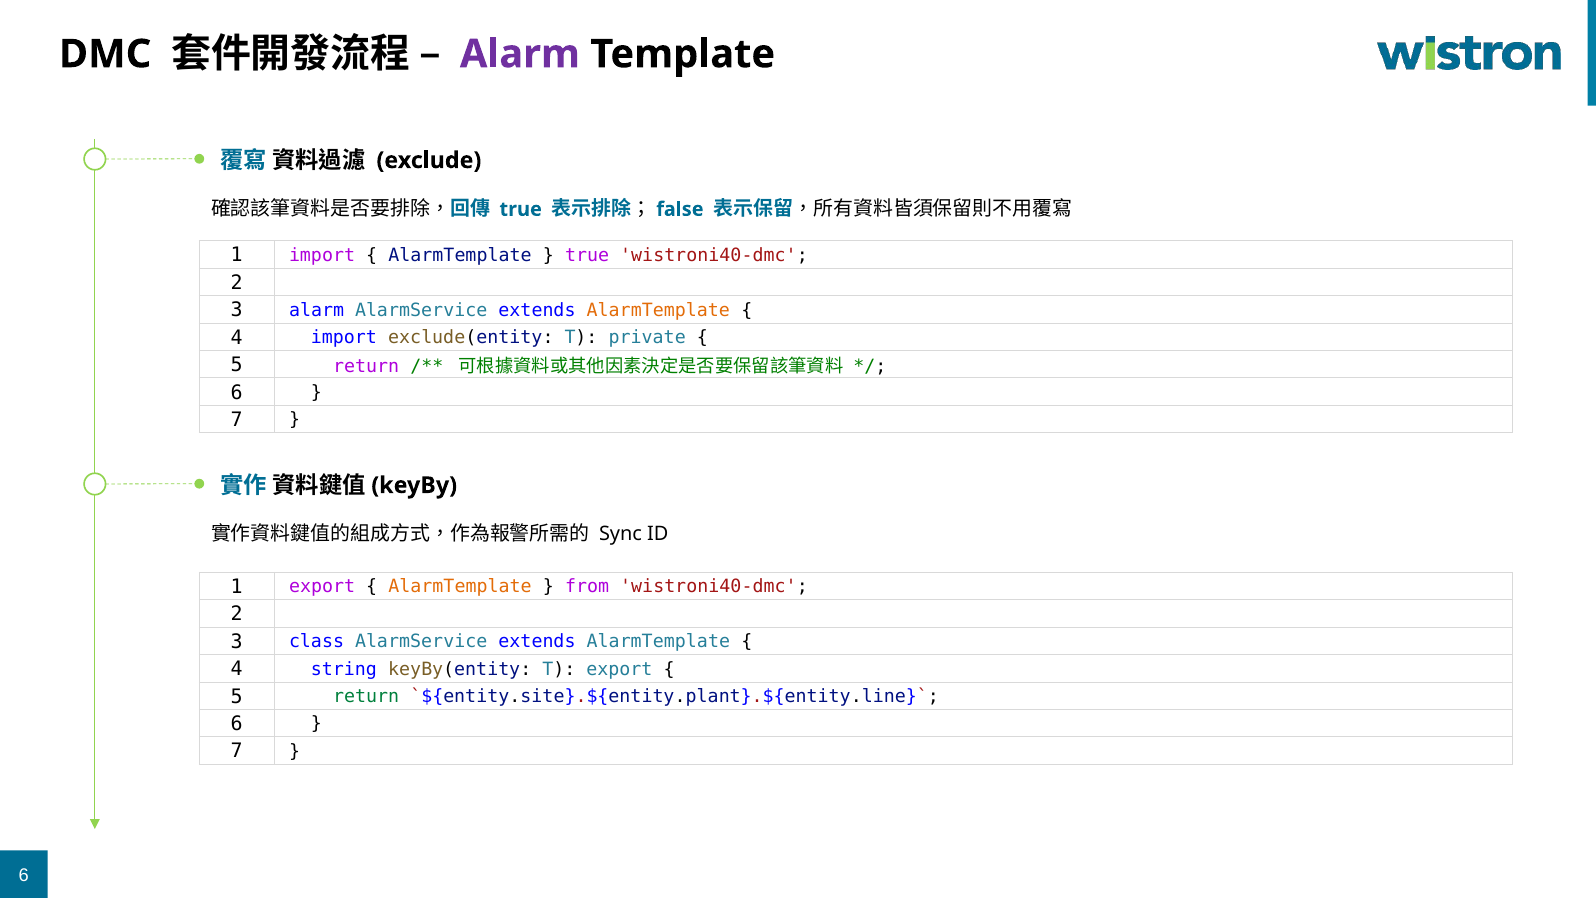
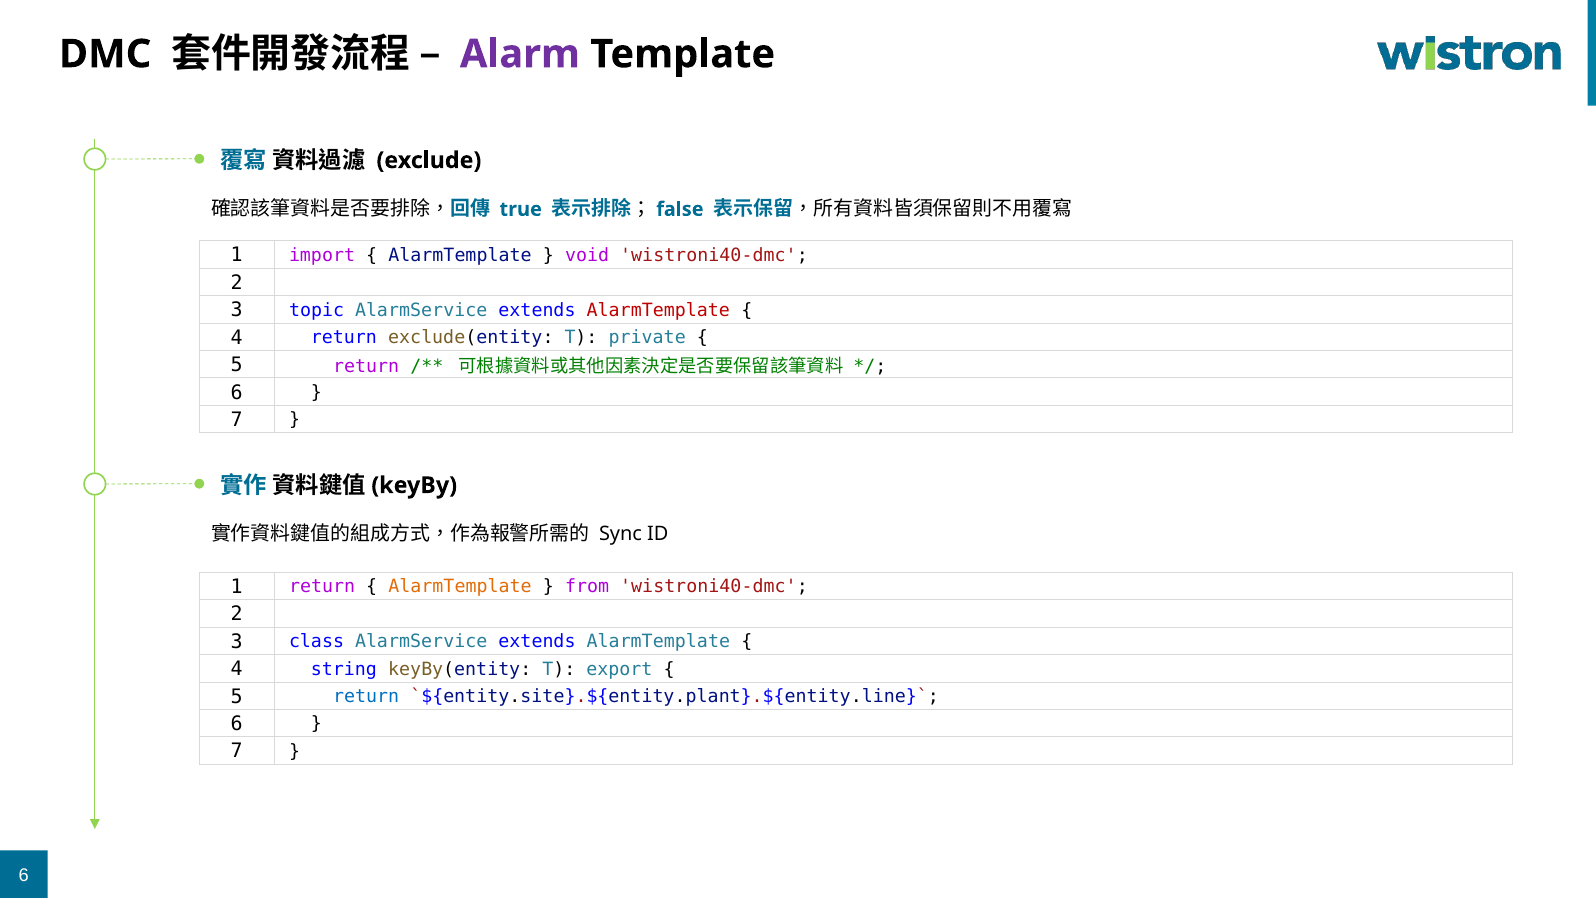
true: true -> void (587, 255)
3 alarm: alarm -> topic (317, 310)
AlarmTemplate colour: orange -> red (658, 310)
4 import: import -> return (344, 337)
1 export: export -> return (322, 587)
return colour: green -> blue (366, 696)
